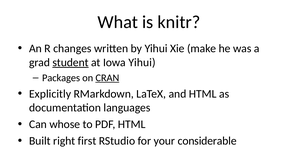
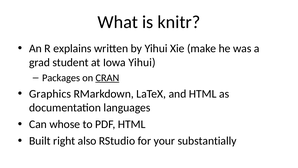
changes: changes -> explains (72, 48)
student underline: present -> none (71, 62)
Explicitly: Explicitly -> Graphics (50, 94)
first: first -> also (87, 141)
considerable: considerable -> substantially (207, 141)
